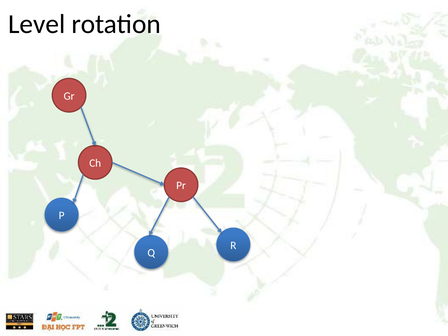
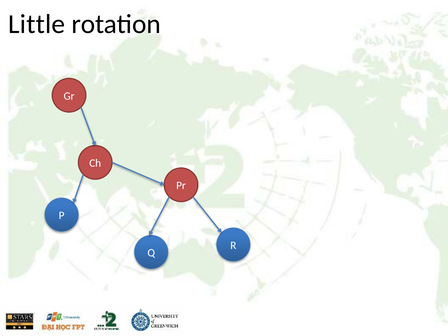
Level: Level -> Little (37, 24)
